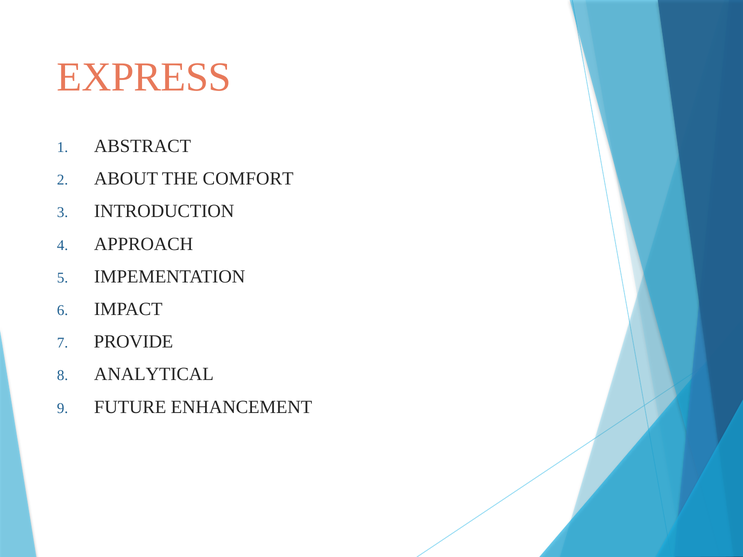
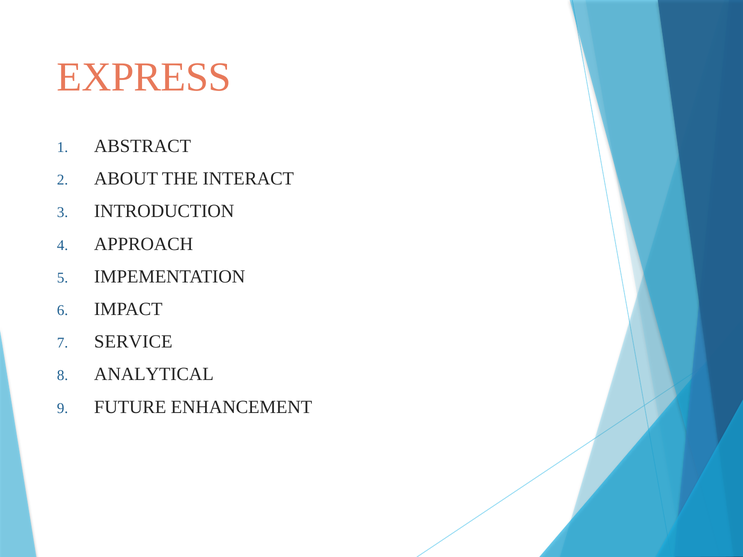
COMFORT: COMFORT -> INTERACT (248, 179)
PROVIDE: PROVIDE -> SERVICE (133, 342)
